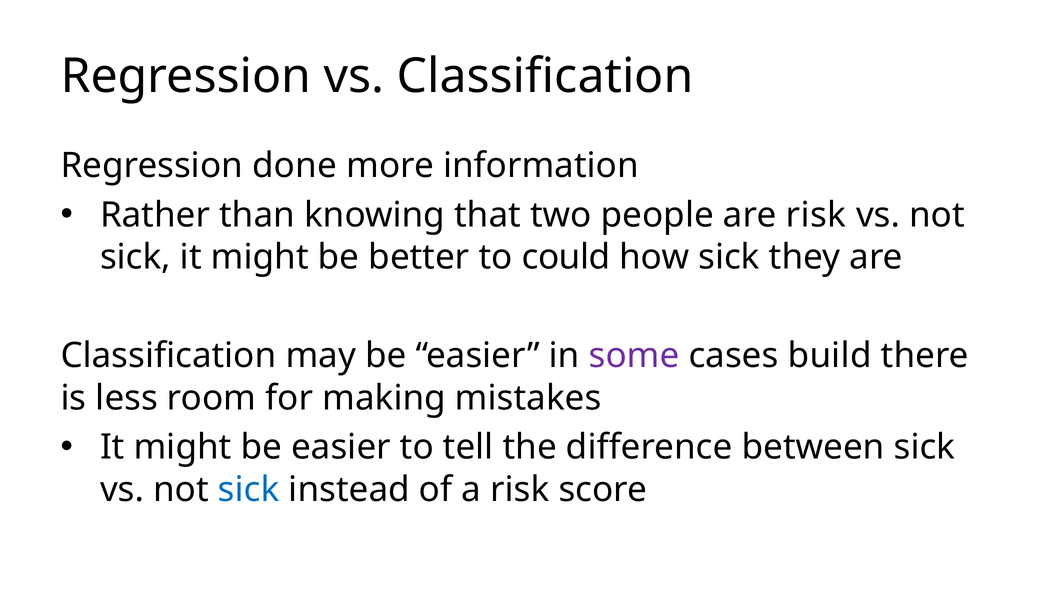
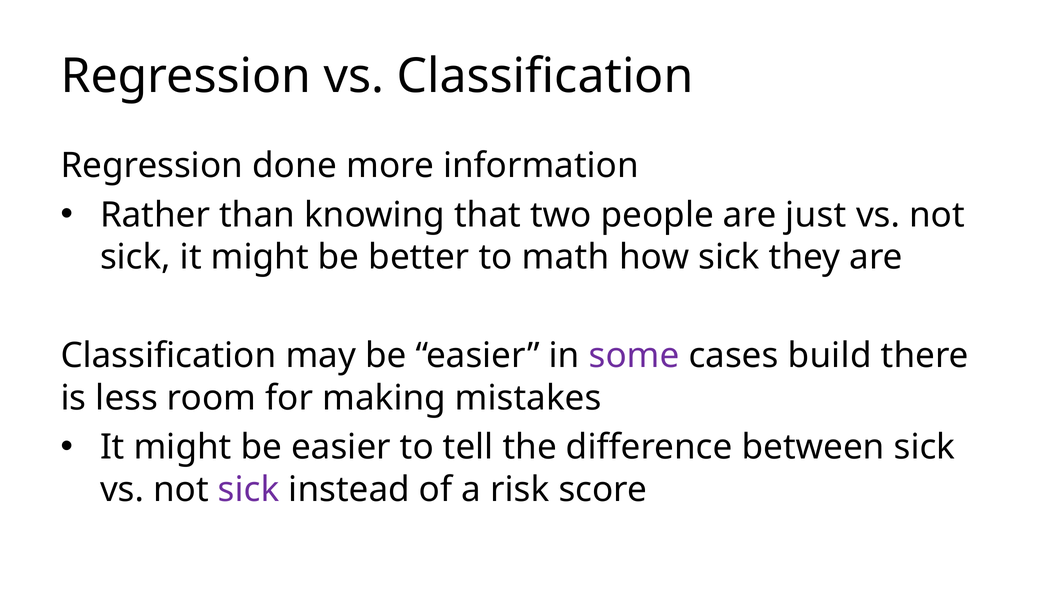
are risk: risk -> just (816, 215)
could: could -> math (566, 257)
sick colour: blue -> purple (249, 489)
